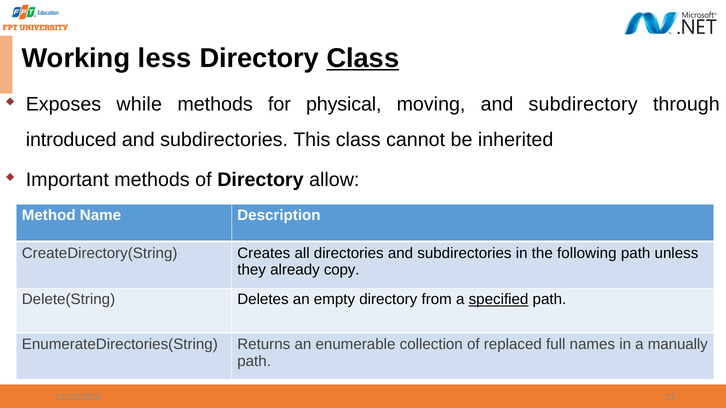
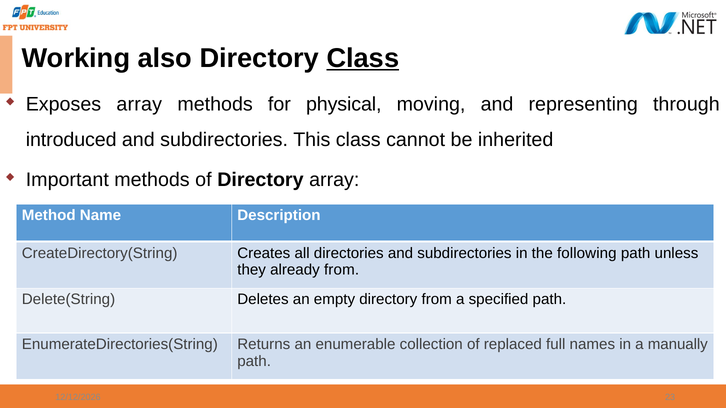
less: less -> also (165, 58)
Exposes while: while -> array (139, 104)
subdirectory: subdirectory -> representing (583, 104)
Directory allow: allow -> array (334, 180)
already copy: copy -> from (342, 270)
specified underline: present -> none (499, 300)
